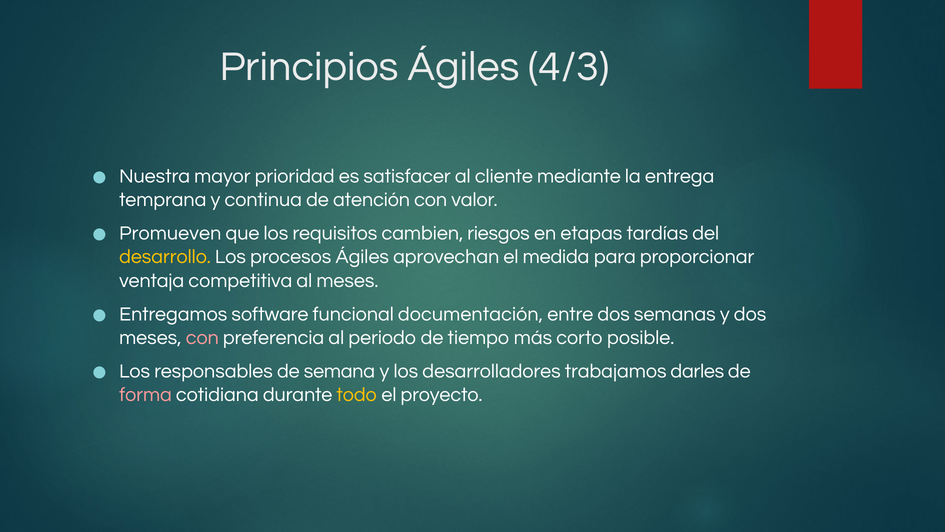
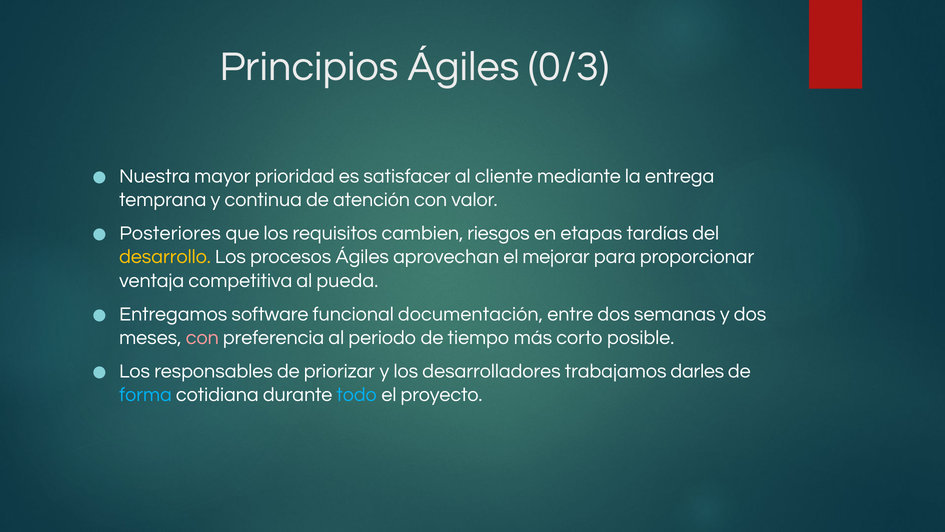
4/3: 4/3 -> 0/3 (569, 66)
Promueven: Promueven -> Posteriores (170, 233)
medida: medida -> mejorar (556, 257)
al meses: meses -> pueda (347, 280)
semana: semana -> priorizar (339, 371)
forma colour: pink -> light blue (146, 394)
todo colour: yellow -> light blue (357, 394)
